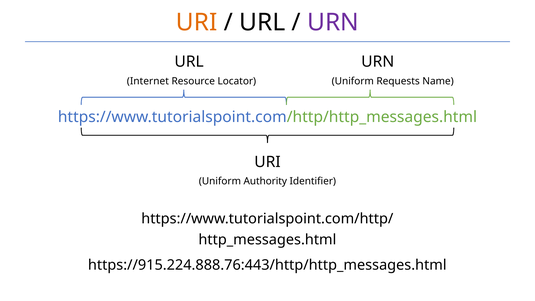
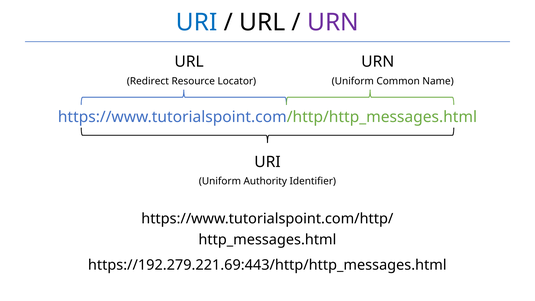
URI colour: orange -> blue (197, 22)
Internet: Internet -> Redirect (148, 81)
Requests: Requests -> Common (398, 81)
https://915.224.888.76:443/http/http_messages.html: https://915.224.888.76:443/http/http_messages.html -> https://192.279.221.69:443/http/http_messages.html (267, 265)
